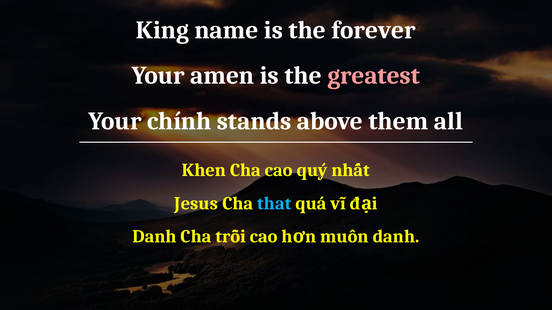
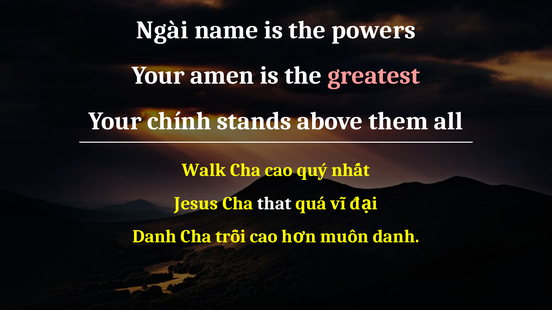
King: King -> Ngài (162, 30)
forever: forever -> powers (374, 30)
Khen: Khen -> Walk (204, 171)
that colour: light blue -> white (274, 204)
